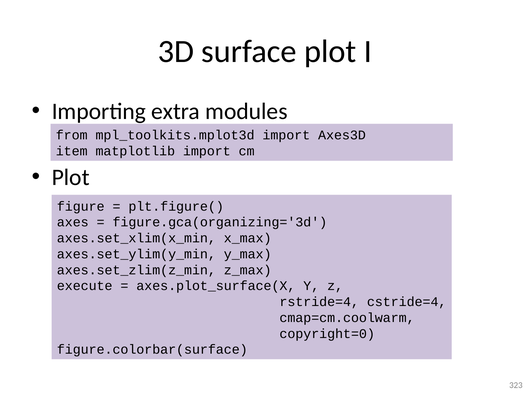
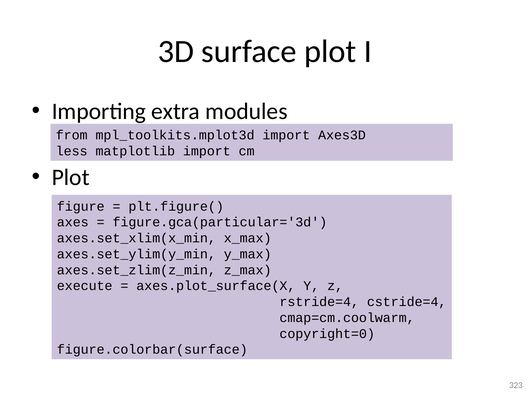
item: item -> less (72, 151)
figure.gca(organizing='3d: figure.gca(organizing='3d -> figure.gca(particular='3d (220, 222)
